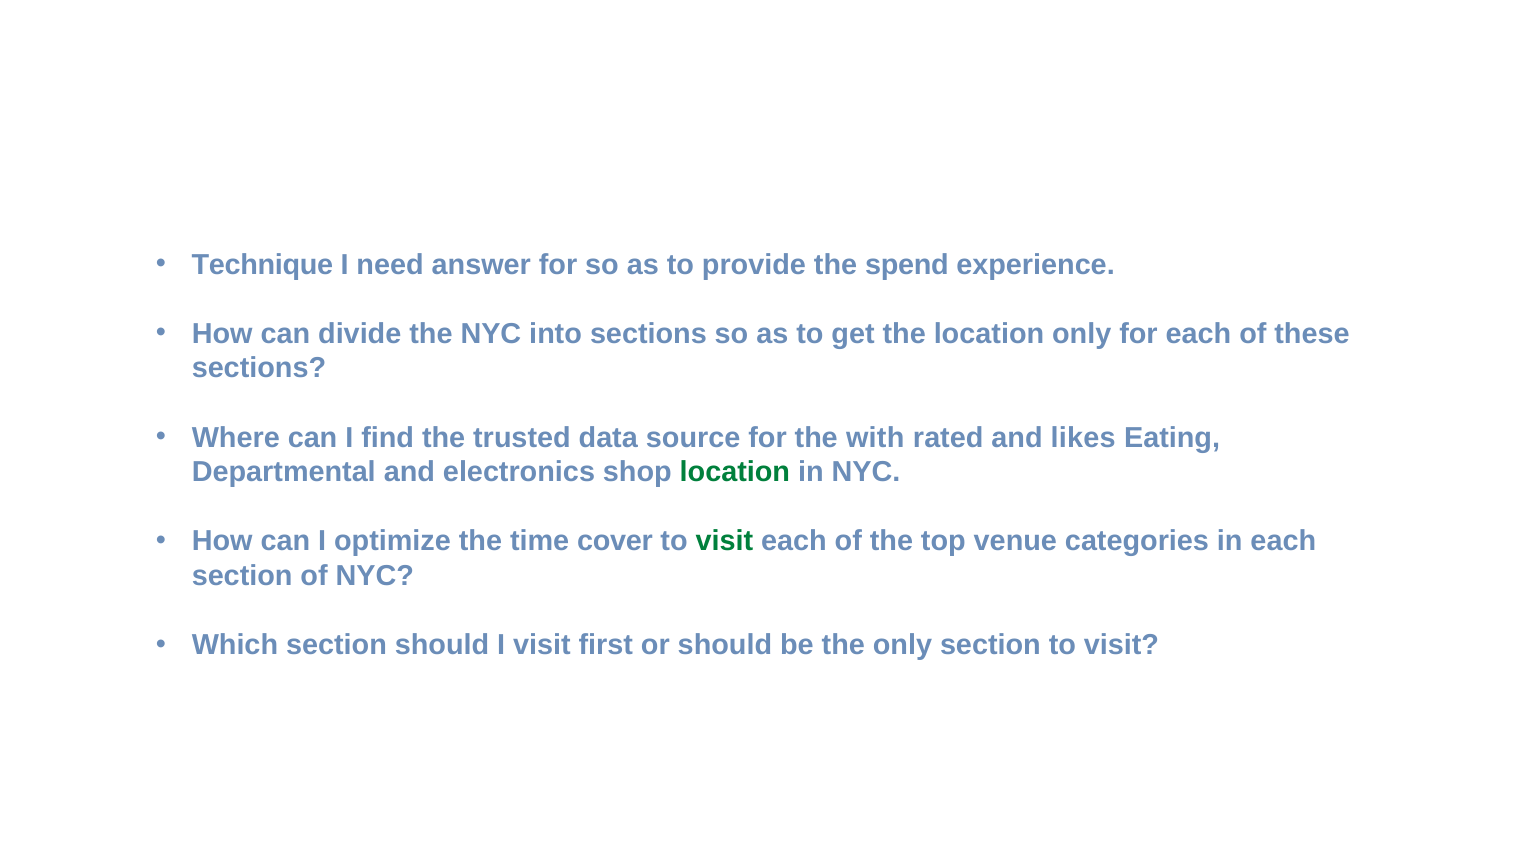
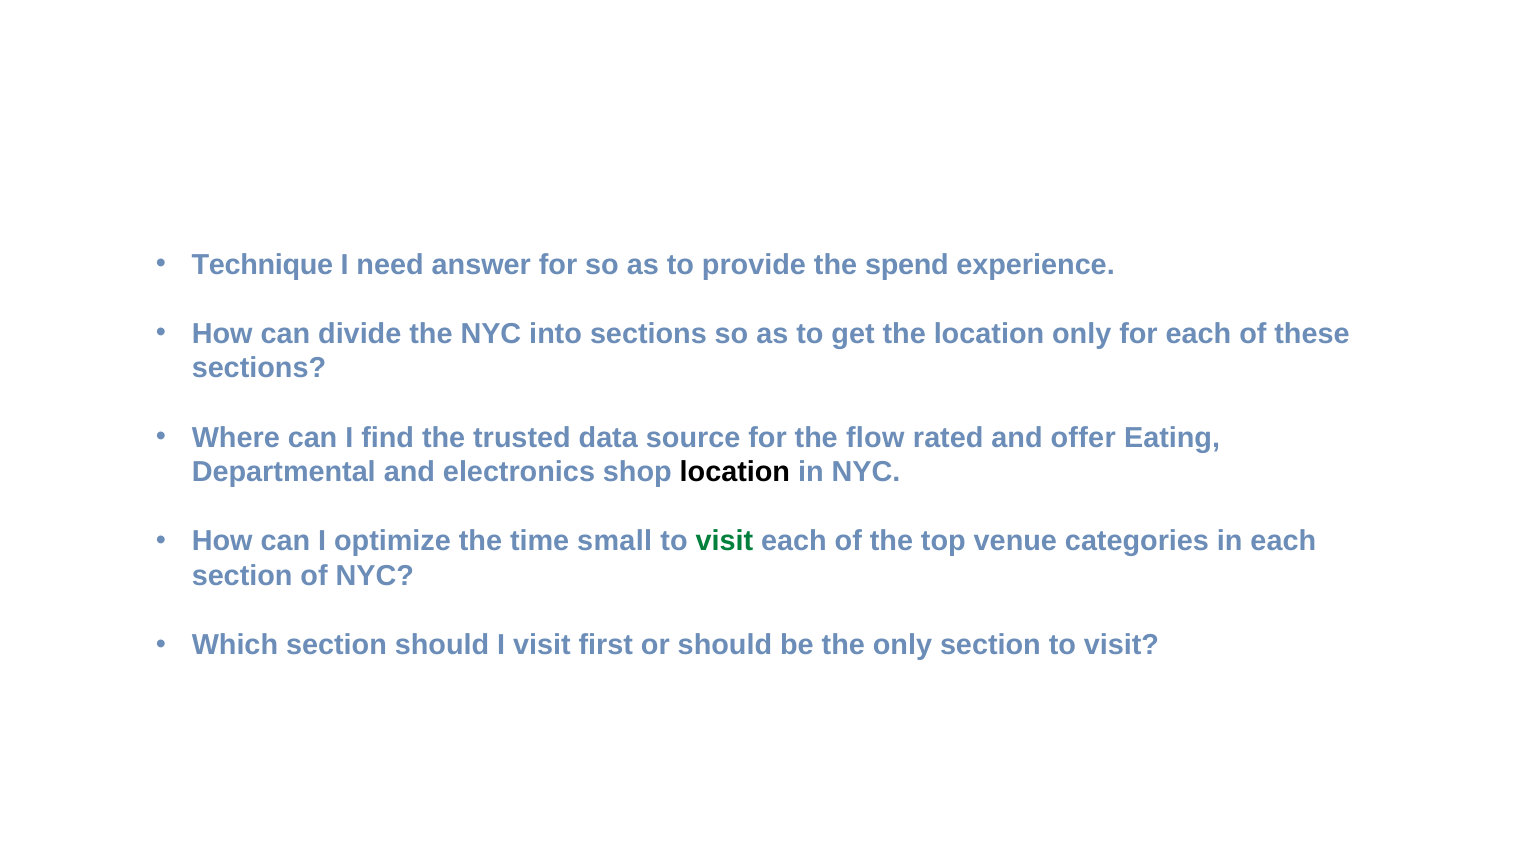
with: with -> flow (875, 437)
likes: likes -> offer (1083, 437)
location colour: green -> black (735, 472)
cover: cover -> small (615, 541)
